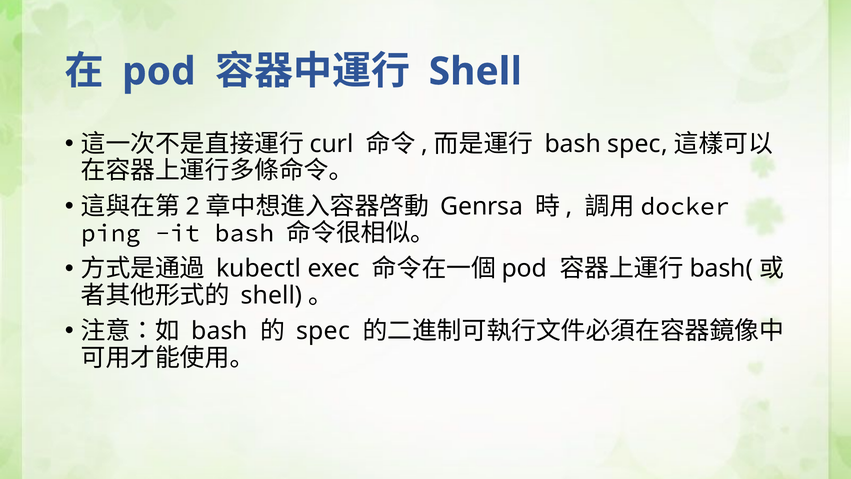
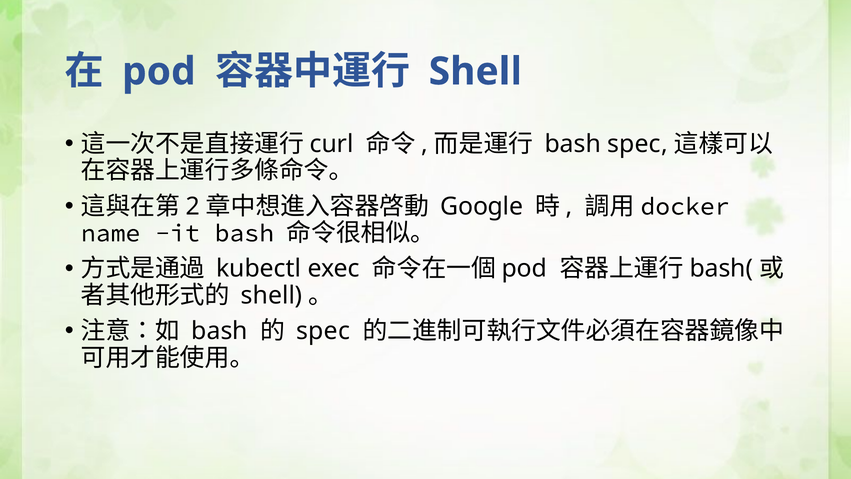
Genrsa: Genrsa -> Google (482, 206)
ping: ping -> name (111, 233)
